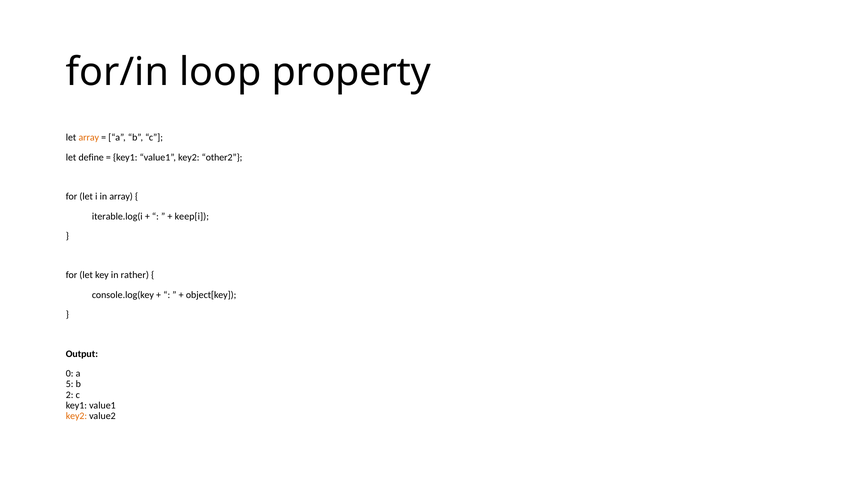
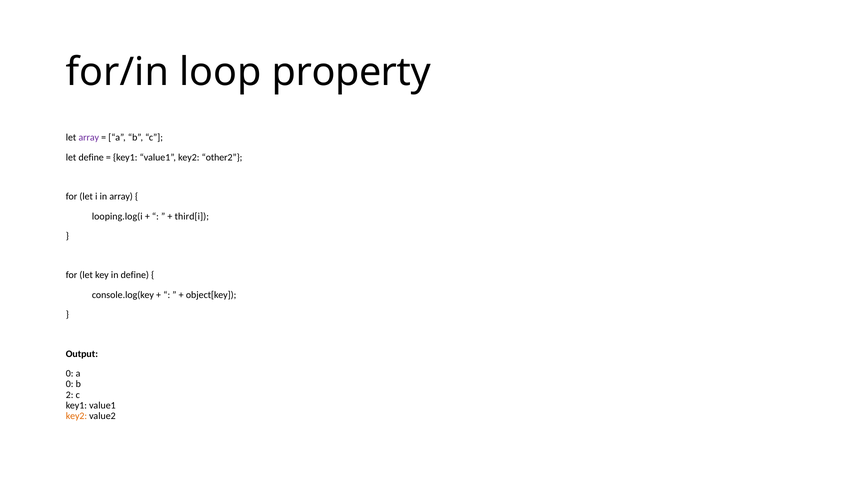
array colour: orange -> purple (89, 138)
iterable.log(i: iterable.log(i -> looping.log(i (117, 216)
keep[i: keep[i -> third[i (192, 216)
in rather: rather -> define (135, 275)
5: 5 -> 0 (70, 384)
